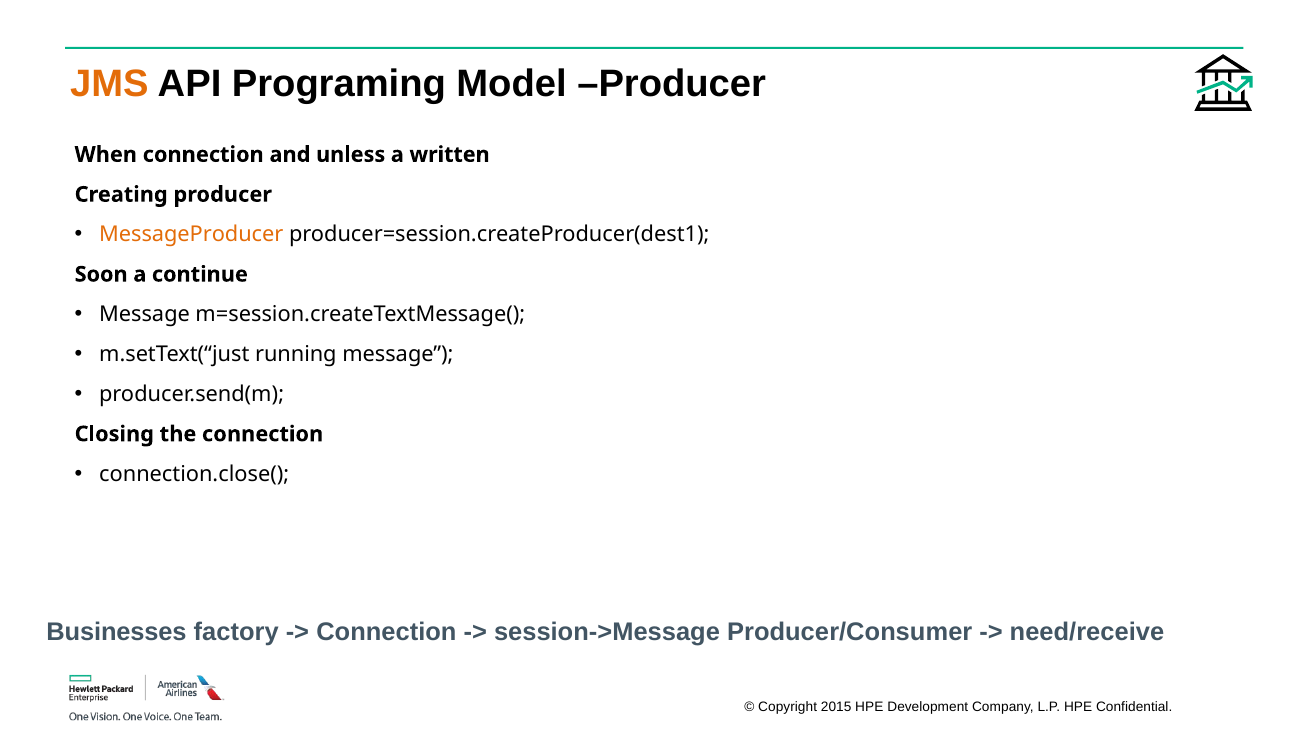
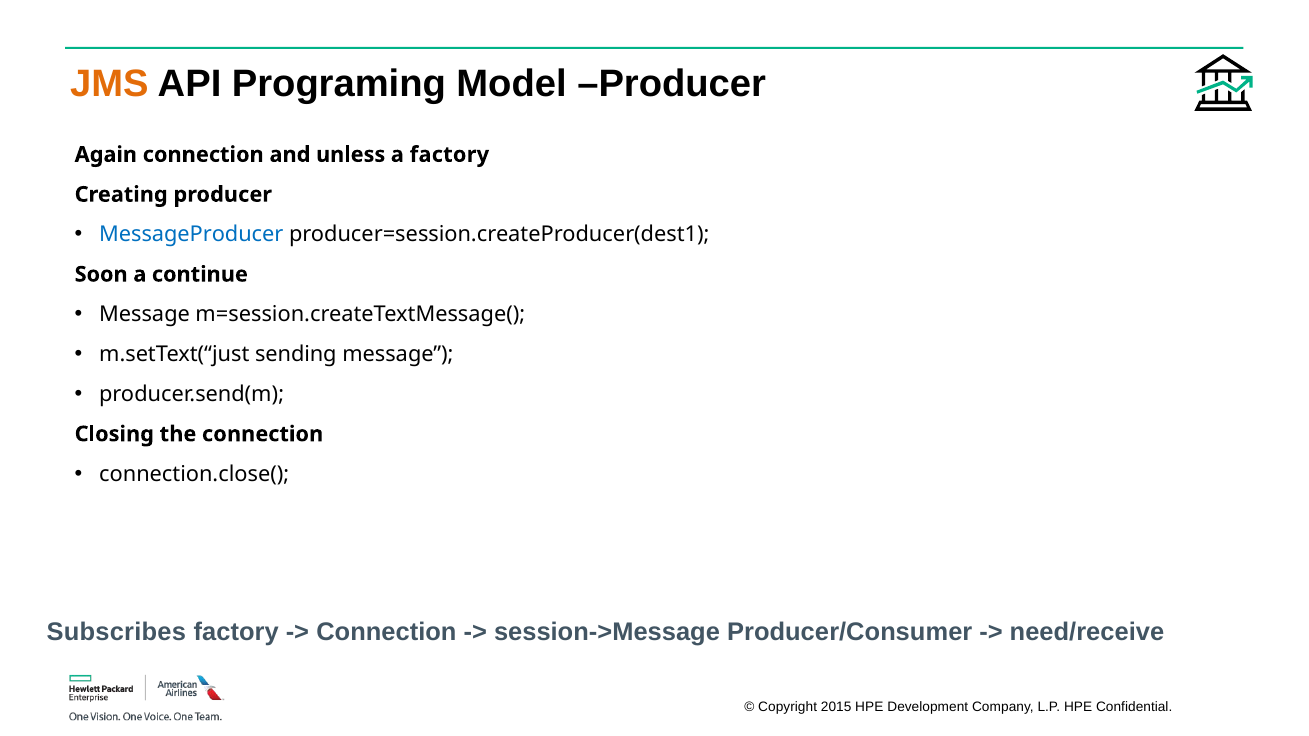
When: When -> Again (106, 155)
a written: written -> factory (449, 155)
MessageProducer colour: orange -> blue (191, 235)
running: running -> sending (296, 354)
Businesses: Businesses -> Subscribes (116, 632)
